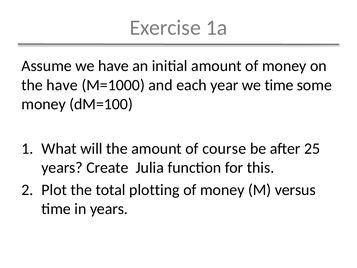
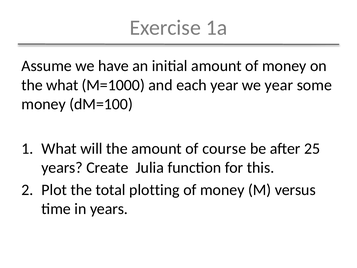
the have: have -> what (62, 85)
we time: time -> year (279, 85)
